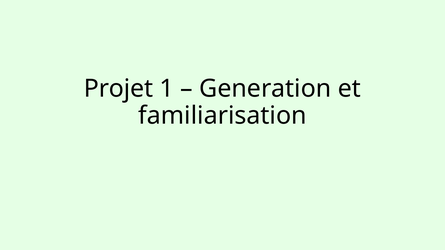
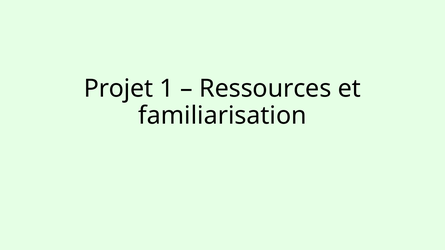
Generation: Generation -> Ressources (265, 89)
